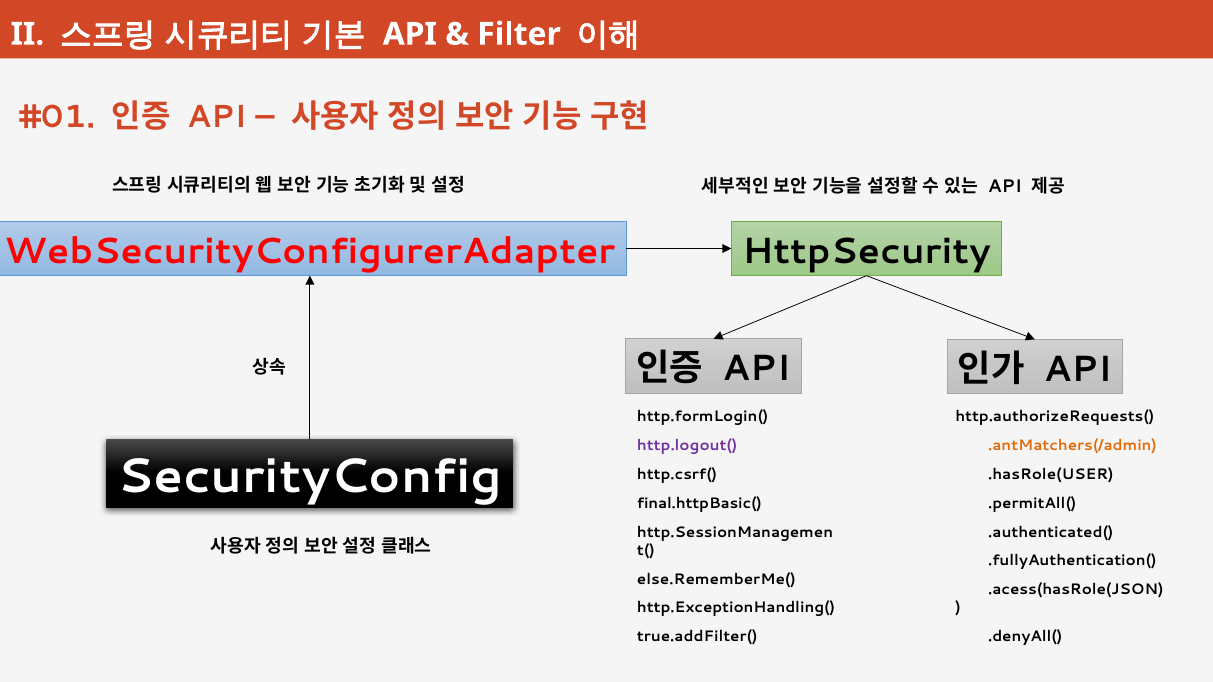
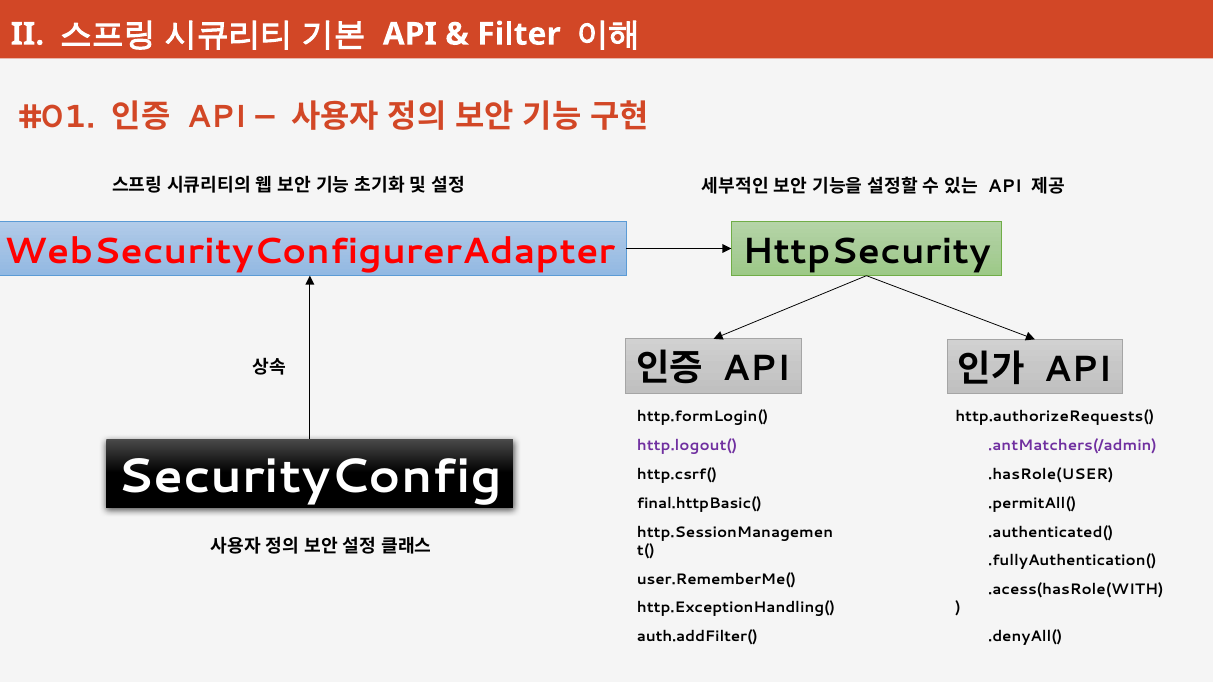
.antMatchers(/admin colour: orange -> purple (1073, 446)
else.RememberMe(: else.RememberMe( -> user.RememberMe( (717, 579)
.acess(hasRole(JSON: .acess(hasRole(JSON -> .acess(hasRole(WITH (1076, 590)
true.addFilter(: true.addFilter( -> auth.addFilter( (697, 637)
